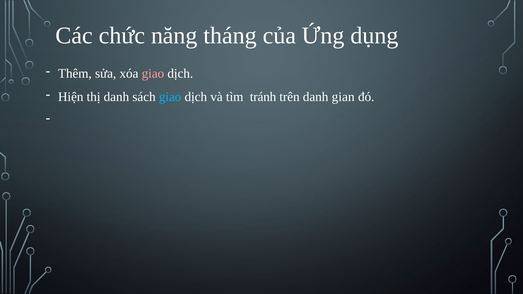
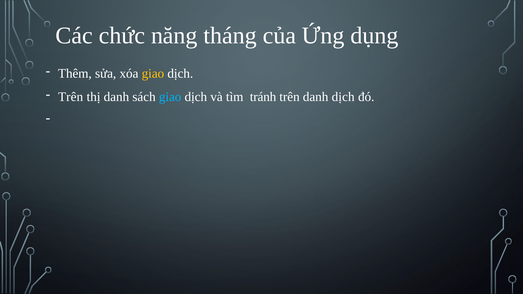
giao colour: pink -> yellow (153, 74)
Hiện: Hiện -> Trên (71, 97)
danh gian: gian -> dịch (343, 97)
